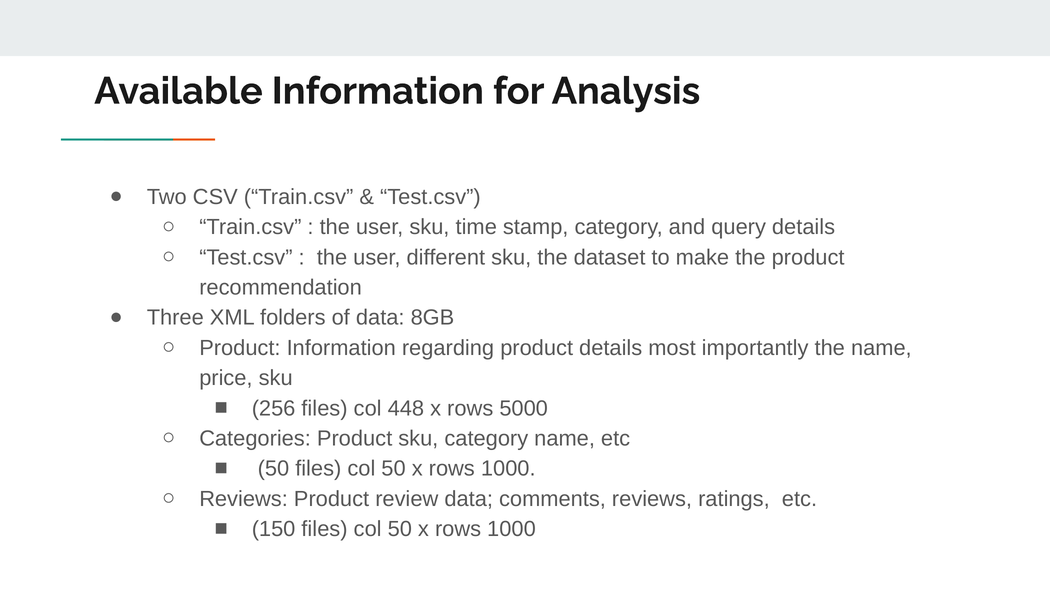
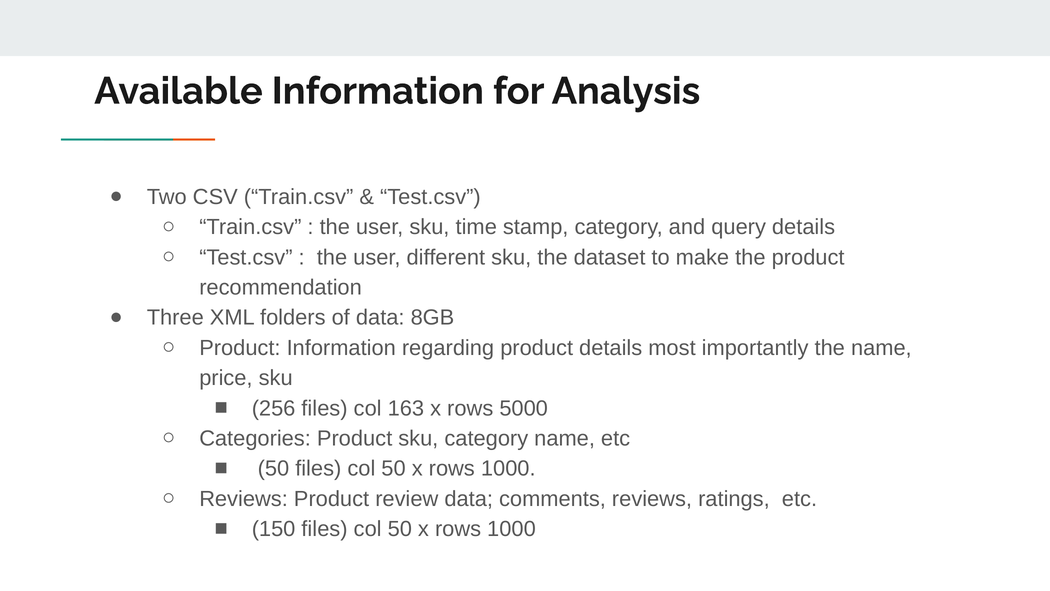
448: 448 -> 163 (406, 408)
